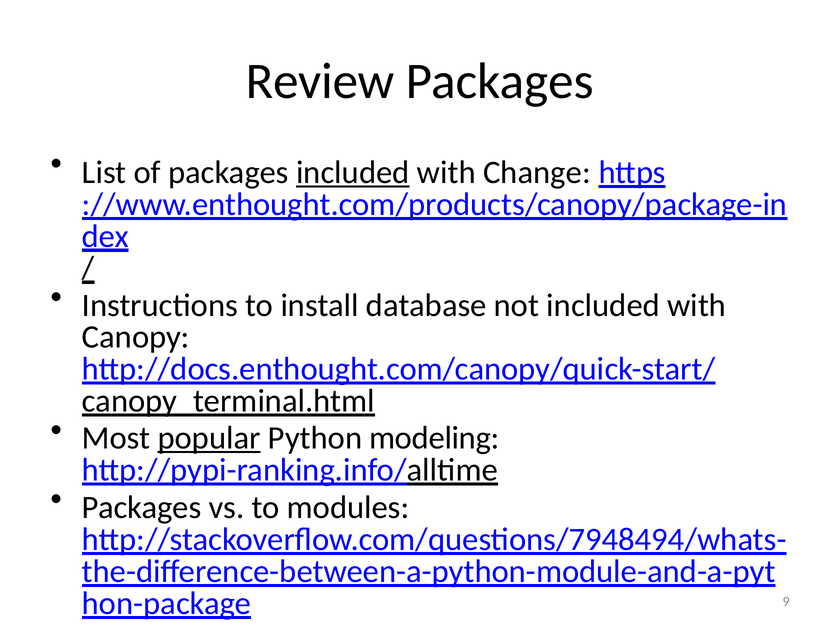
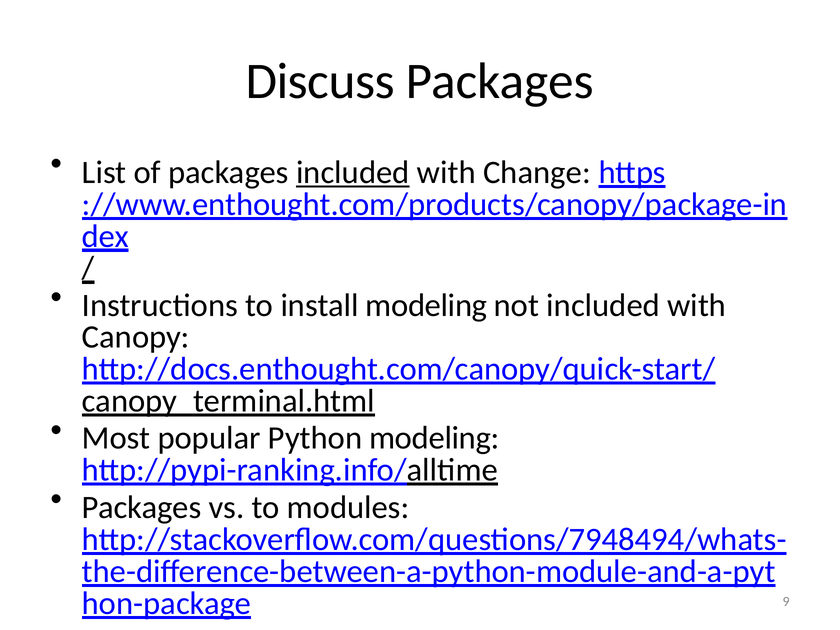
Review: Review -> Discuss (320, 81)
install database: database -> modeling (426, 306)
popular underline: present -> none (209, 438)
